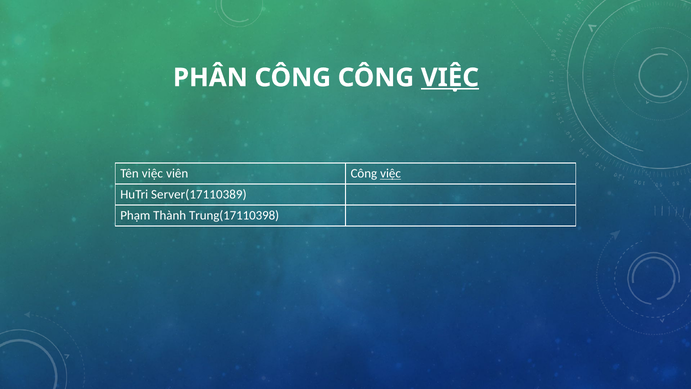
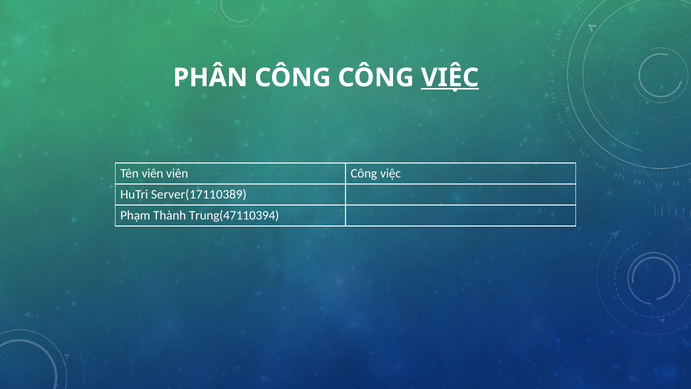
Tên việc: việc -> viên (153, 173)
việc underline: present -> none (391, 173)
Trung(17110398: Trung(17110398 -> Trung(47110394 (234, 216)
